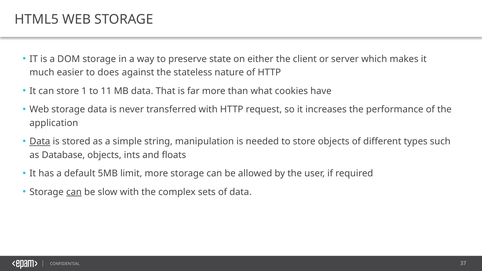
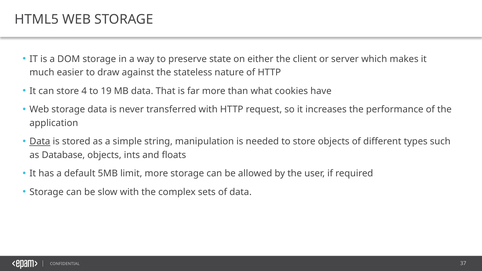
does: does -> draw (108, 73)
1: 1 -> 4 (84, 91)
11: 11 -> 19 (106, 91)
can underline: present -> none (74, 192)
